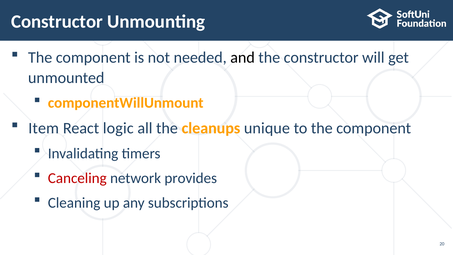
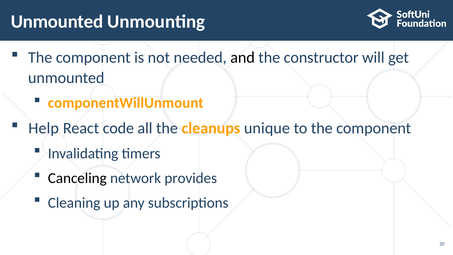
Constructor: Constructor -> Unmounted (57, 21)
Item: Item -> Help (44, 128)
logic: logic -> code (118, 128)
Canceling colour: red -> black (77, 178)
